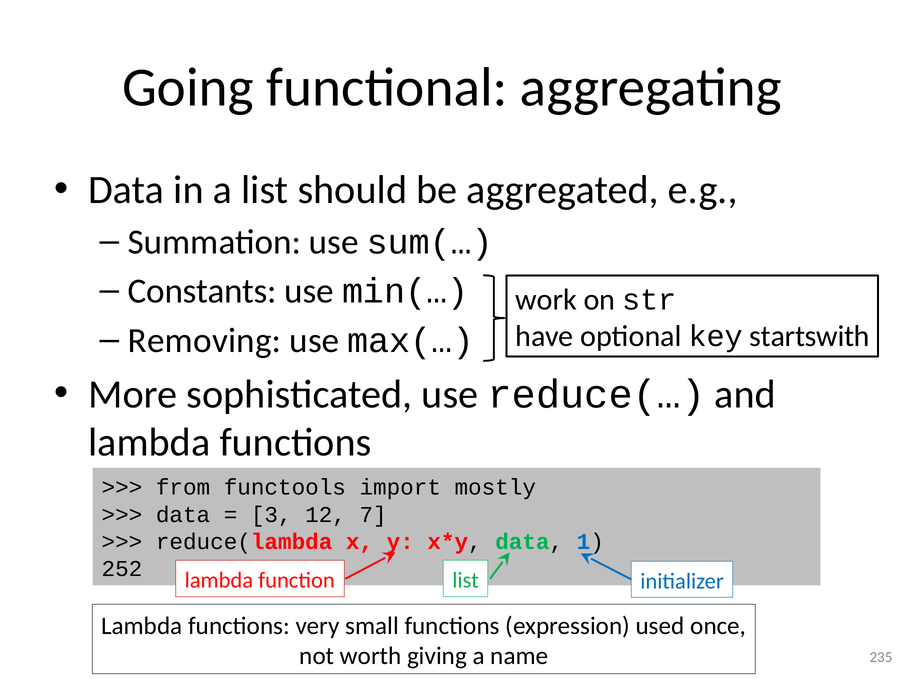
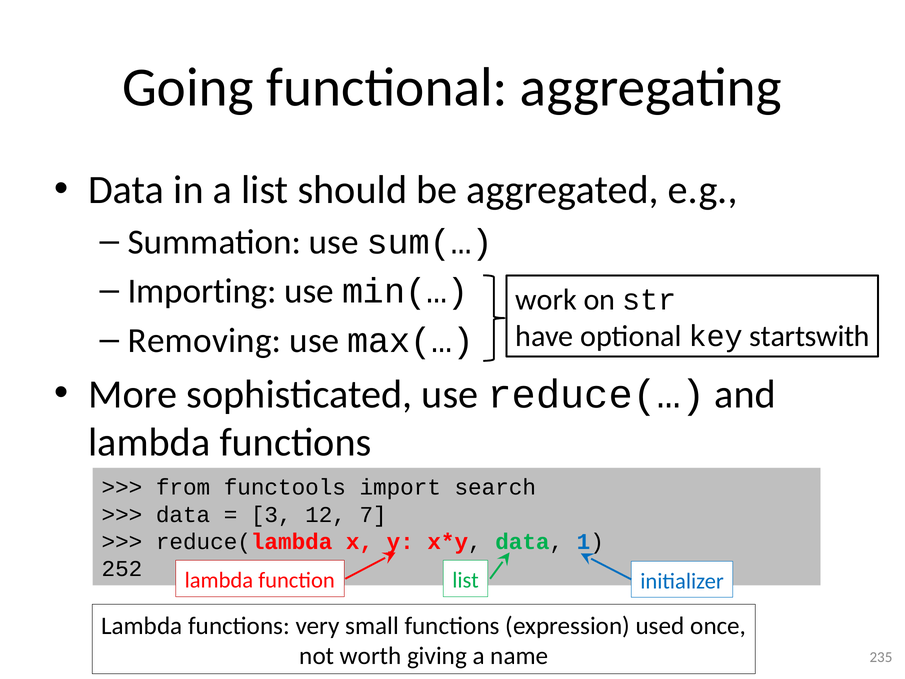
Constants: Constants -> Importing (202, 291)
mostly: mostly -> search (495, 487)
